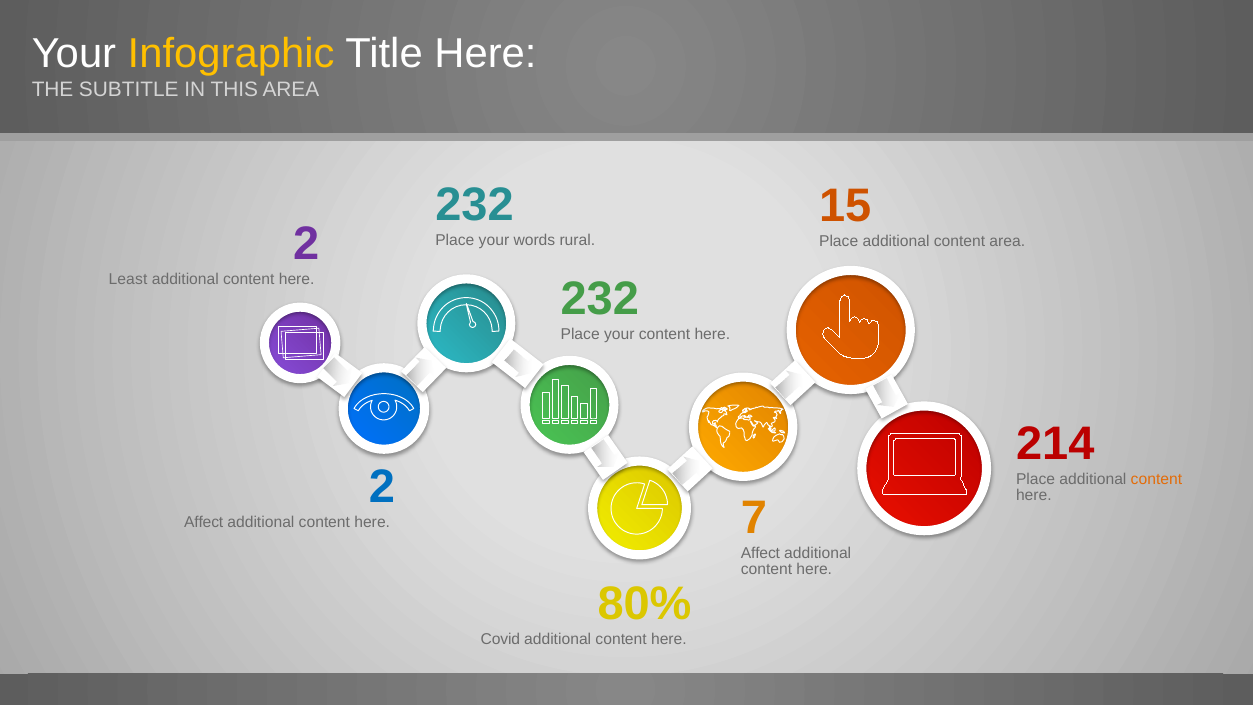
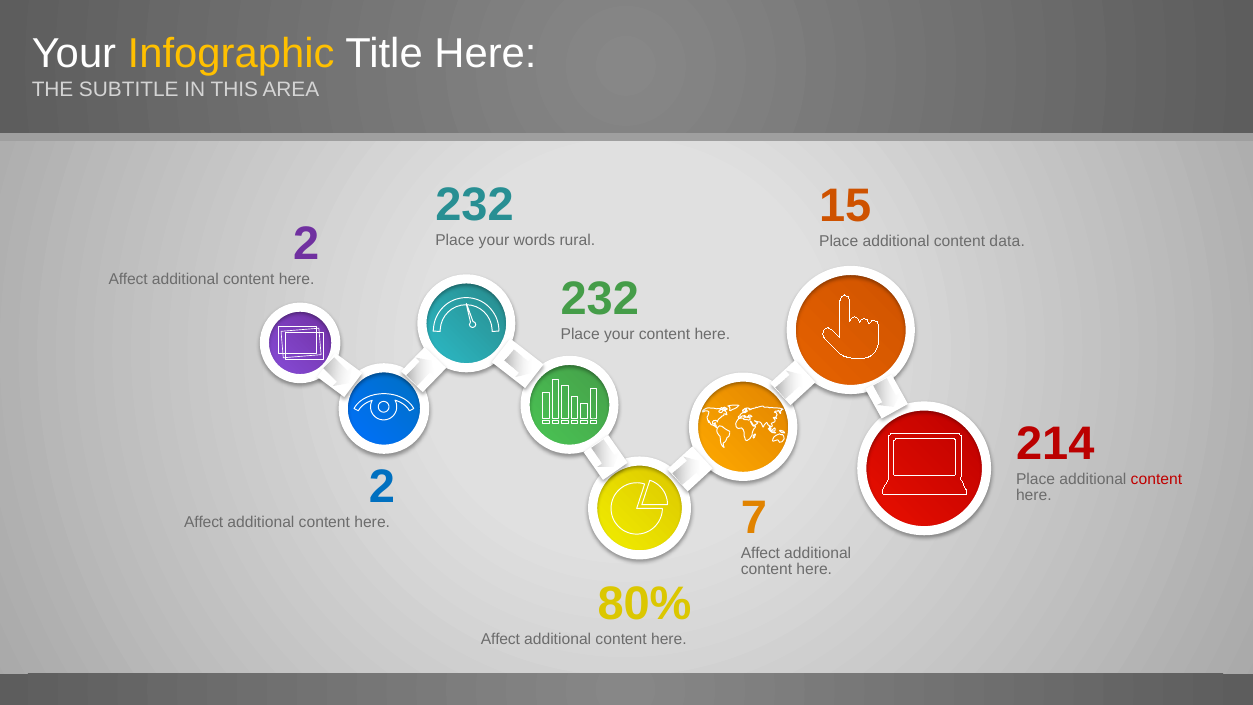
area: area -> data (1007, 241)
Least: Least -> Affect (128, 279)
content colour: orange -> red (1156, 479)
Covid: Covid -> Affect (500, 640)
